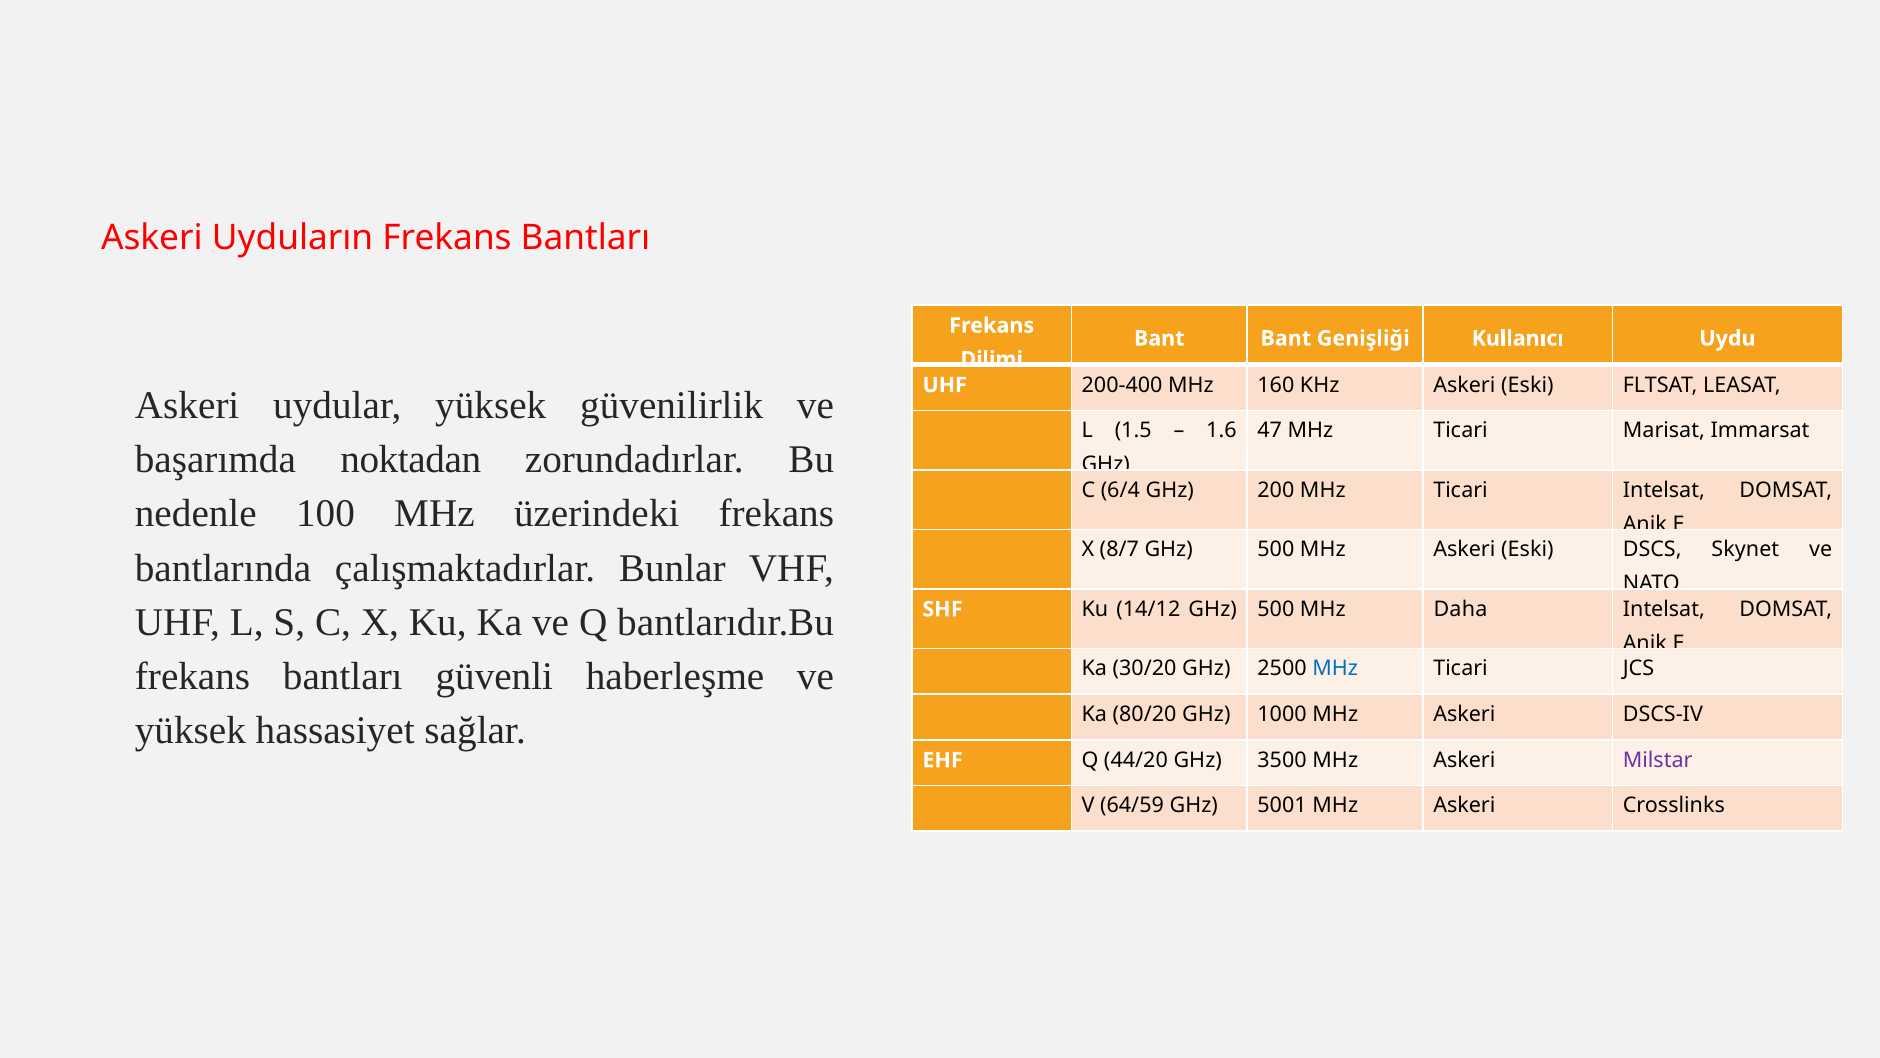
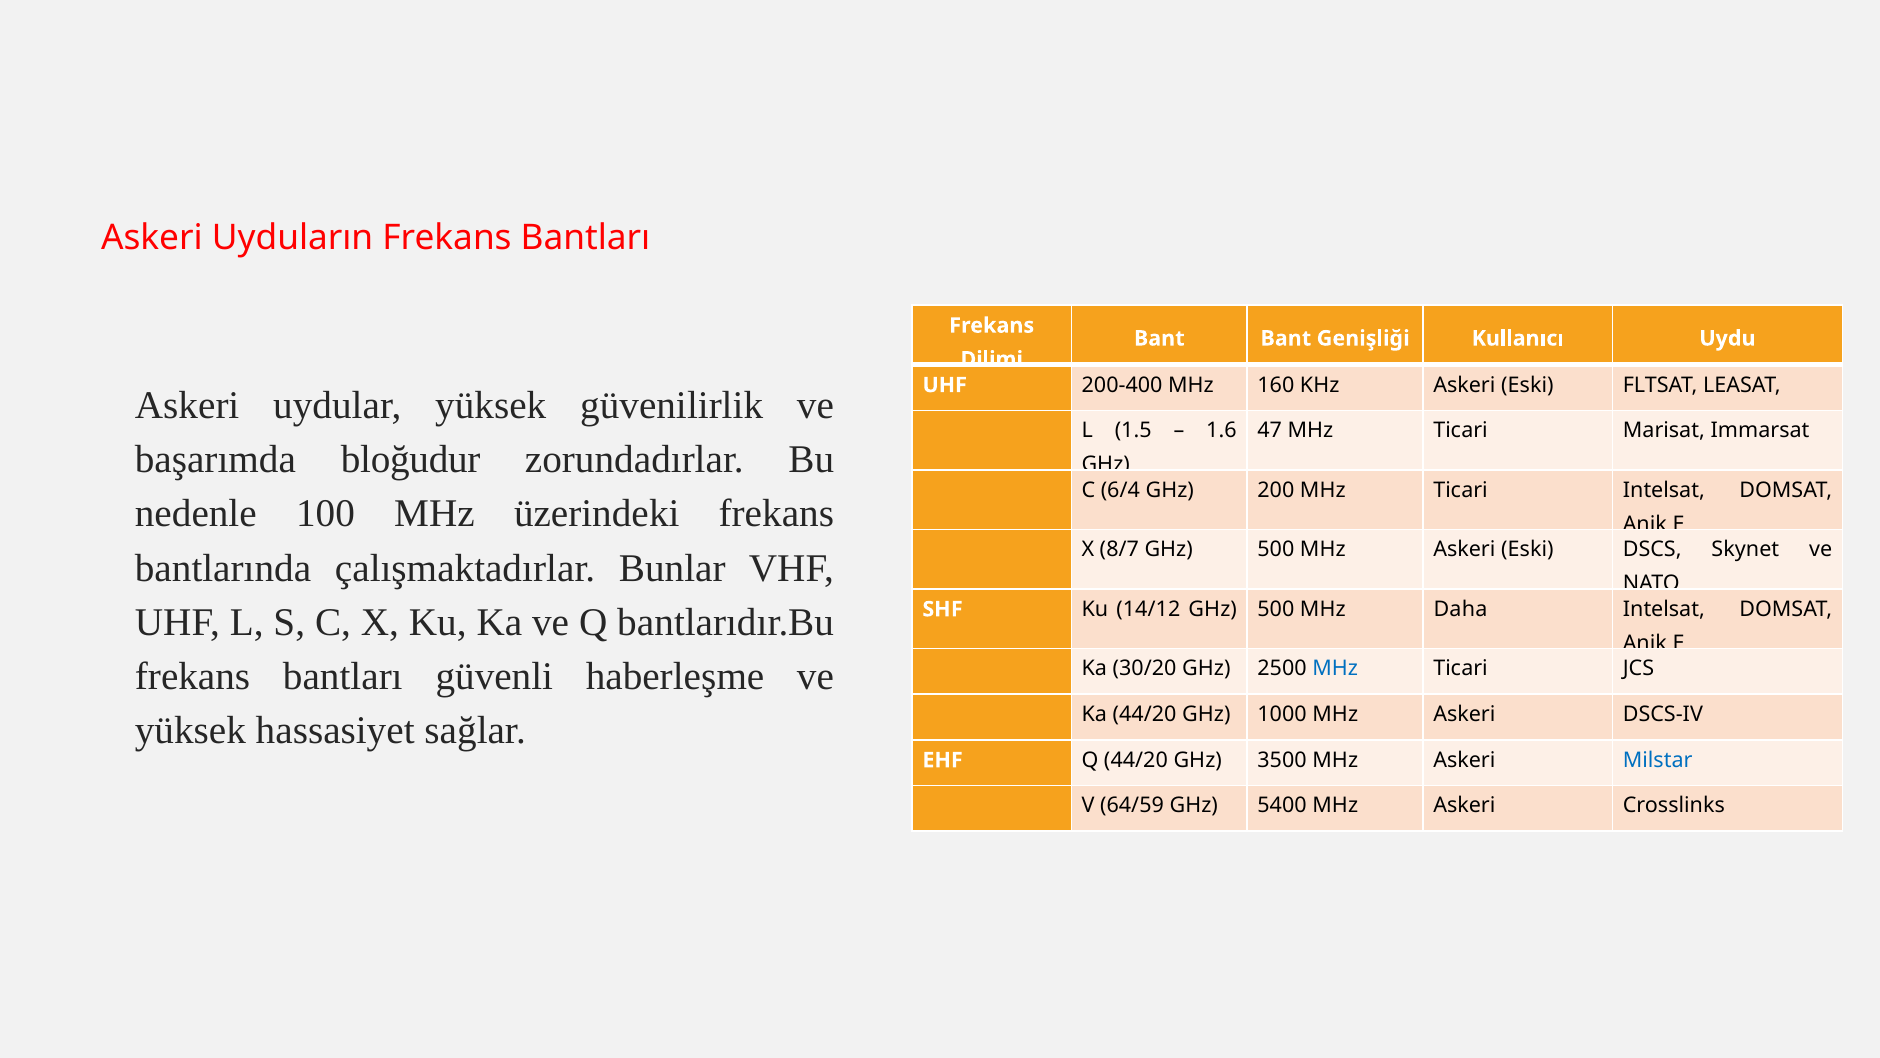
noktadan: noktadan -> bloğudur (411, 460)
Ka 80/20: 80/20 -> 44/20 (1145, 714)
Milstar colour: purple -> blue (1658, 760)
5001: 5001 -> 5400 (1282, 805)
